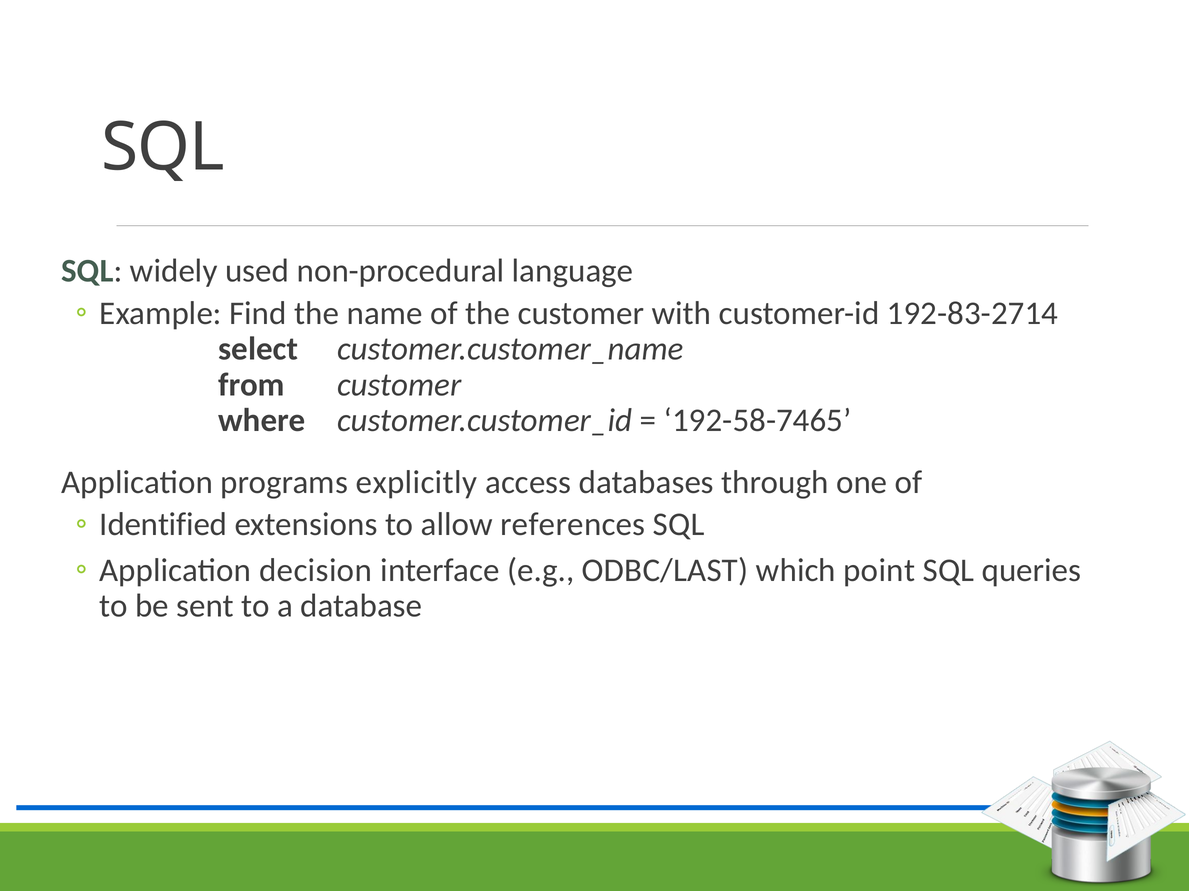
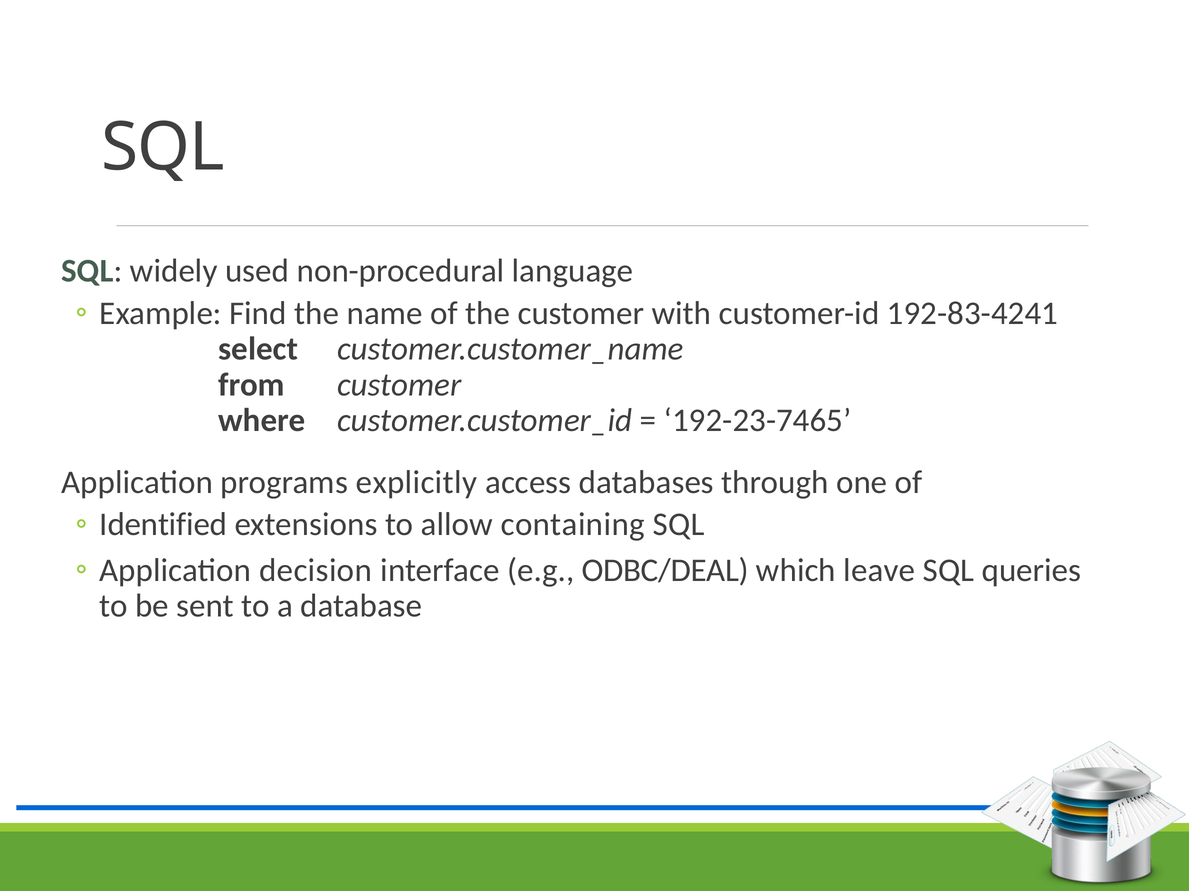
192-83-2714: 192-83-2714 -> 192-83-4241 (972, 314)
192-58-7465: 192-58-7465 -> 192-23-7465 (758, 421)
references: references -> containing (573, 525)
ODBC/LAST: ODBC/LAST -> ODBC/DEAL (665, 571)
point: point -> leave (879, 571)
